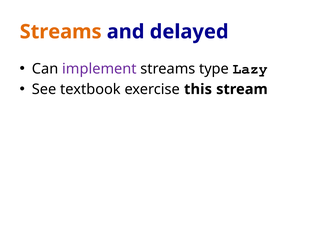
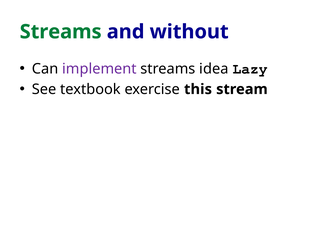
Streams colour: orange -> green (61, 32)
delayed: delayed -> without (189, 32)
type: type -> idea (214, 69)
